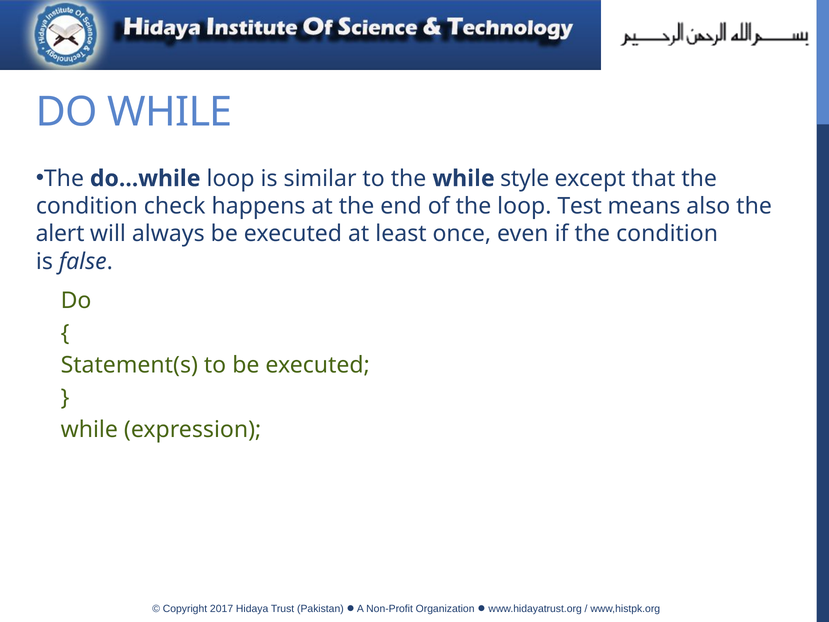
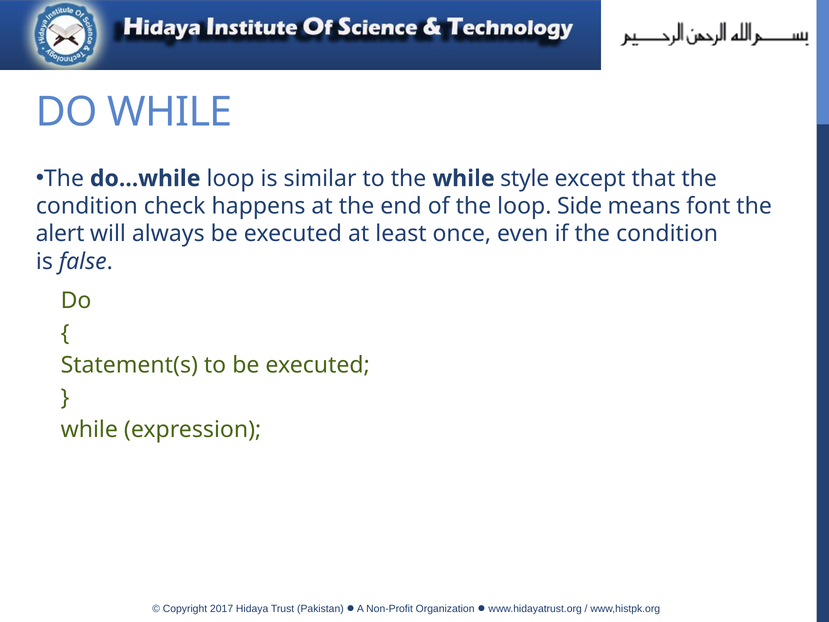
Test: Test -> Side (580, 206)
also: also -> font (708, 206)
